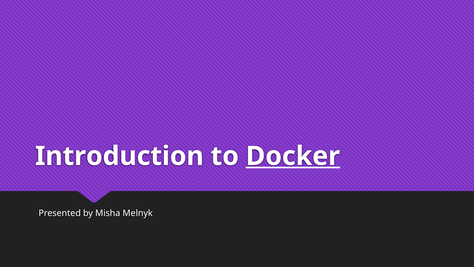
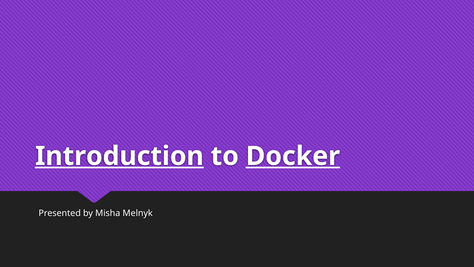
Introduction underline: none -> present (119, 156)
